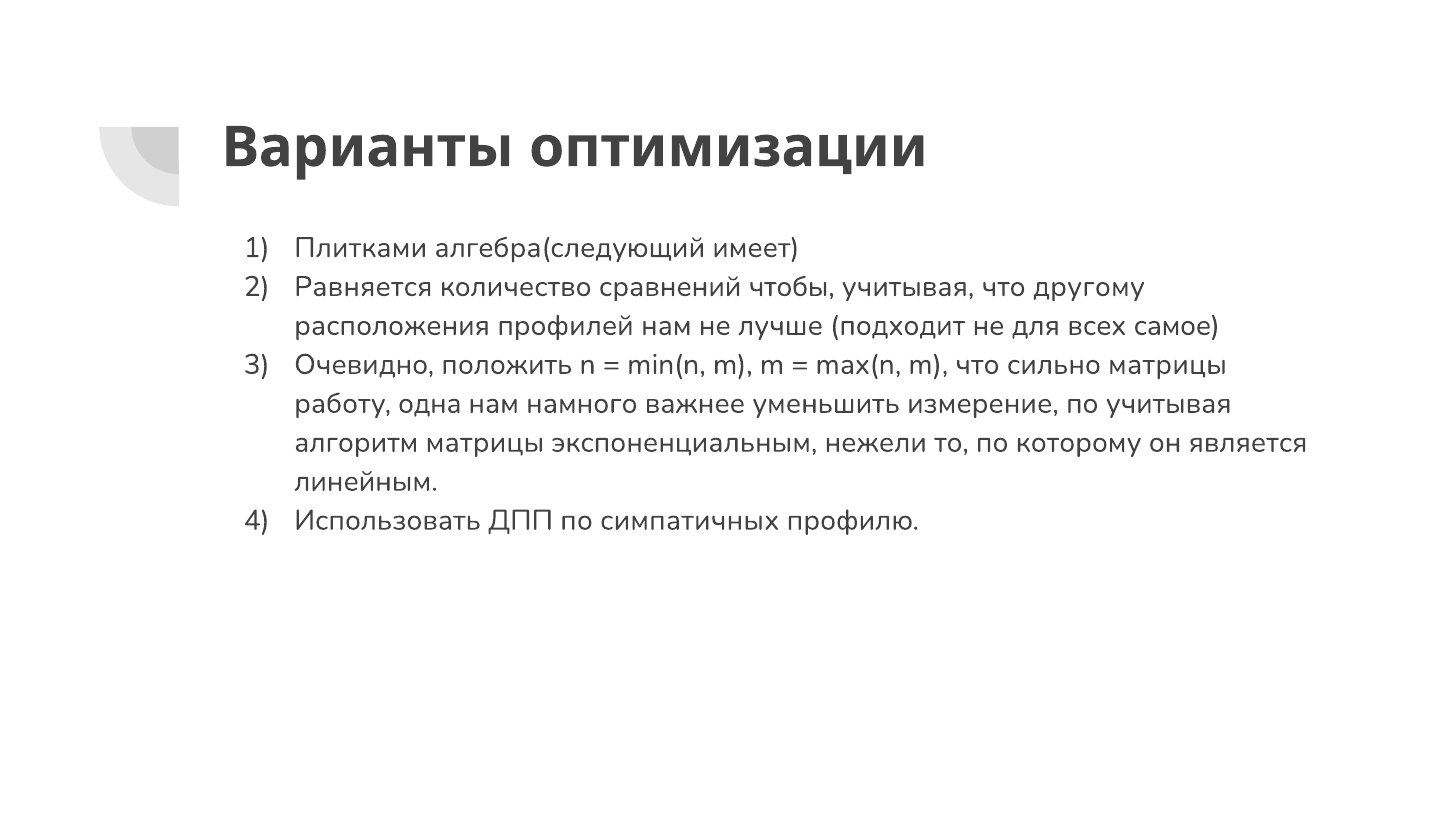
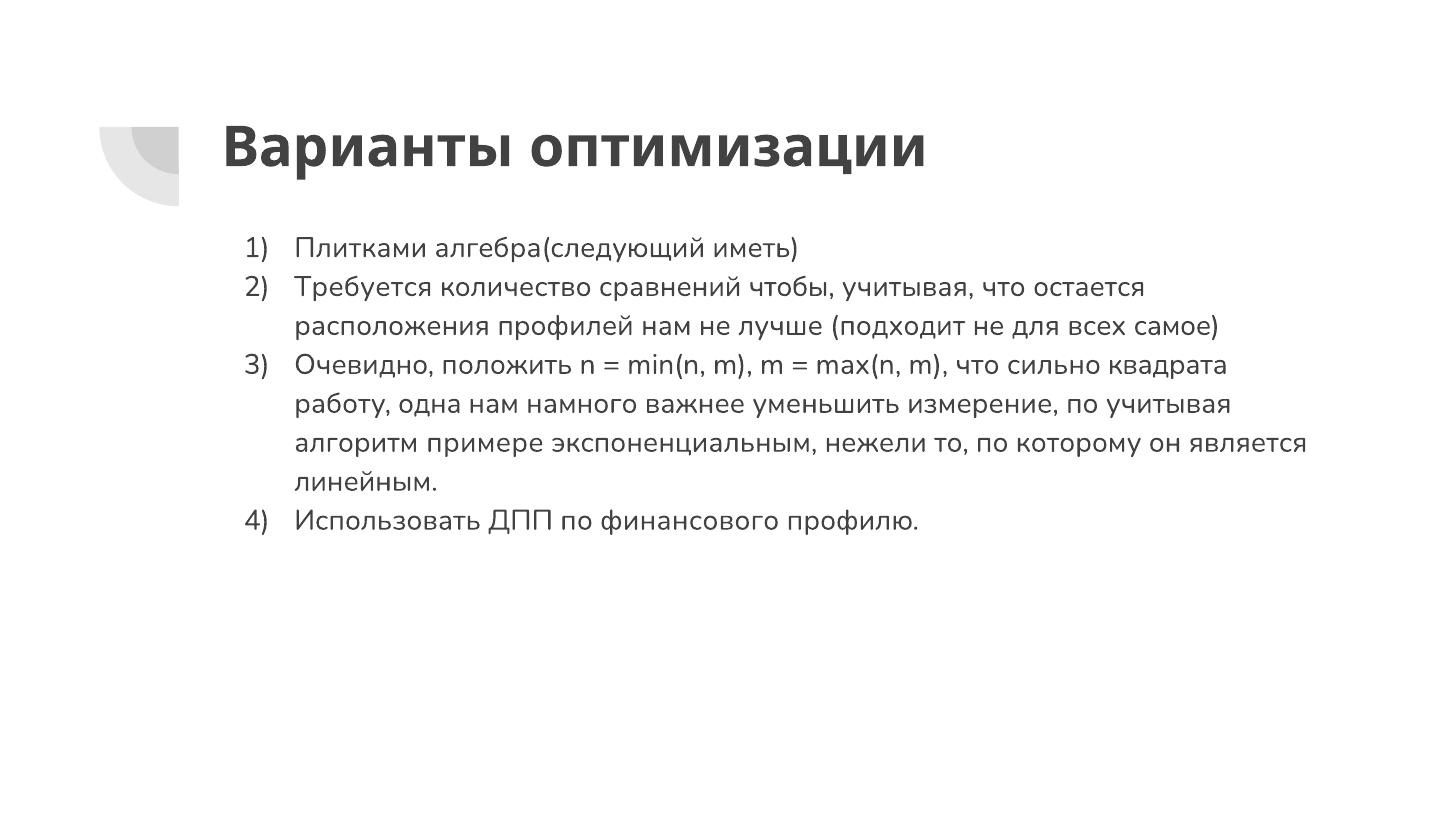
имеет: имеет -> иметь (756, 248)
Равняется: Равняется -> Требуется (363, 287)
другому: другому -> остается (1089, 287)
сильно матрицы: матрицы -> квадрата (1168, 364)
алгоритм матрицы: матрицы -> примере (485, 442)
симпатичных: симпатичных -> финансового (690, 520)
